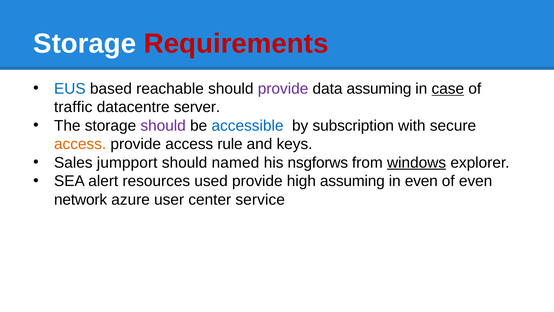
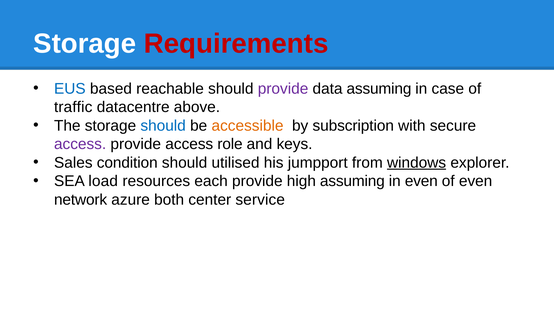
case underline: present -> none (448, 89)
server: server -> above (197, 107)
should colour: purple -> blue (163, 126)
accessible colour: blue -> orange (248, 126)
access colour: orange -> purple (80, 144)
rule: rule -> role (230, 144)
jumpport: jumpport -> condition (127, 162)
named: named -> utilised (236, 162)
nsgforws: nsgforws -> jumpport (318, 162)
alert: alert -> load (103, 181)
used: used -> each (211, 181)
user: user -> both (169, 199)
